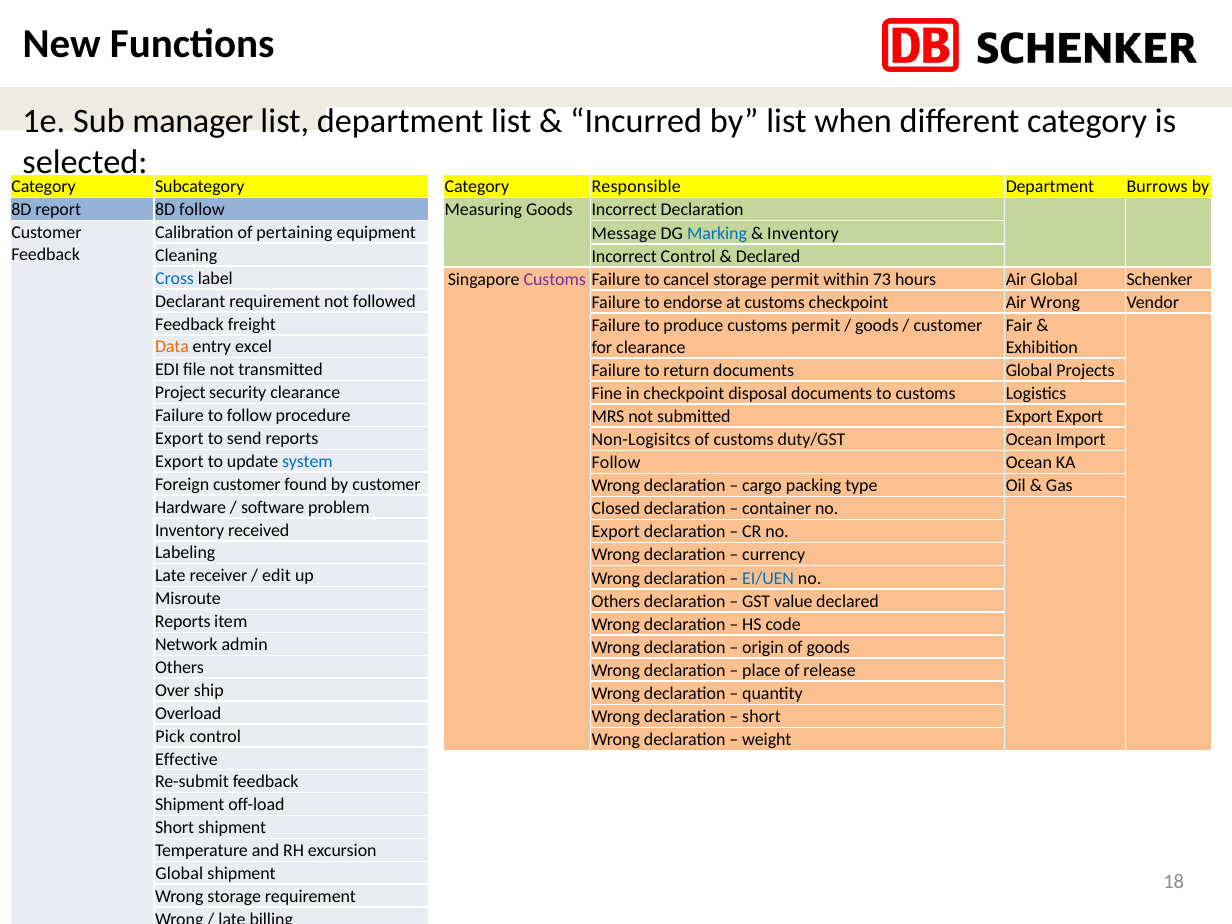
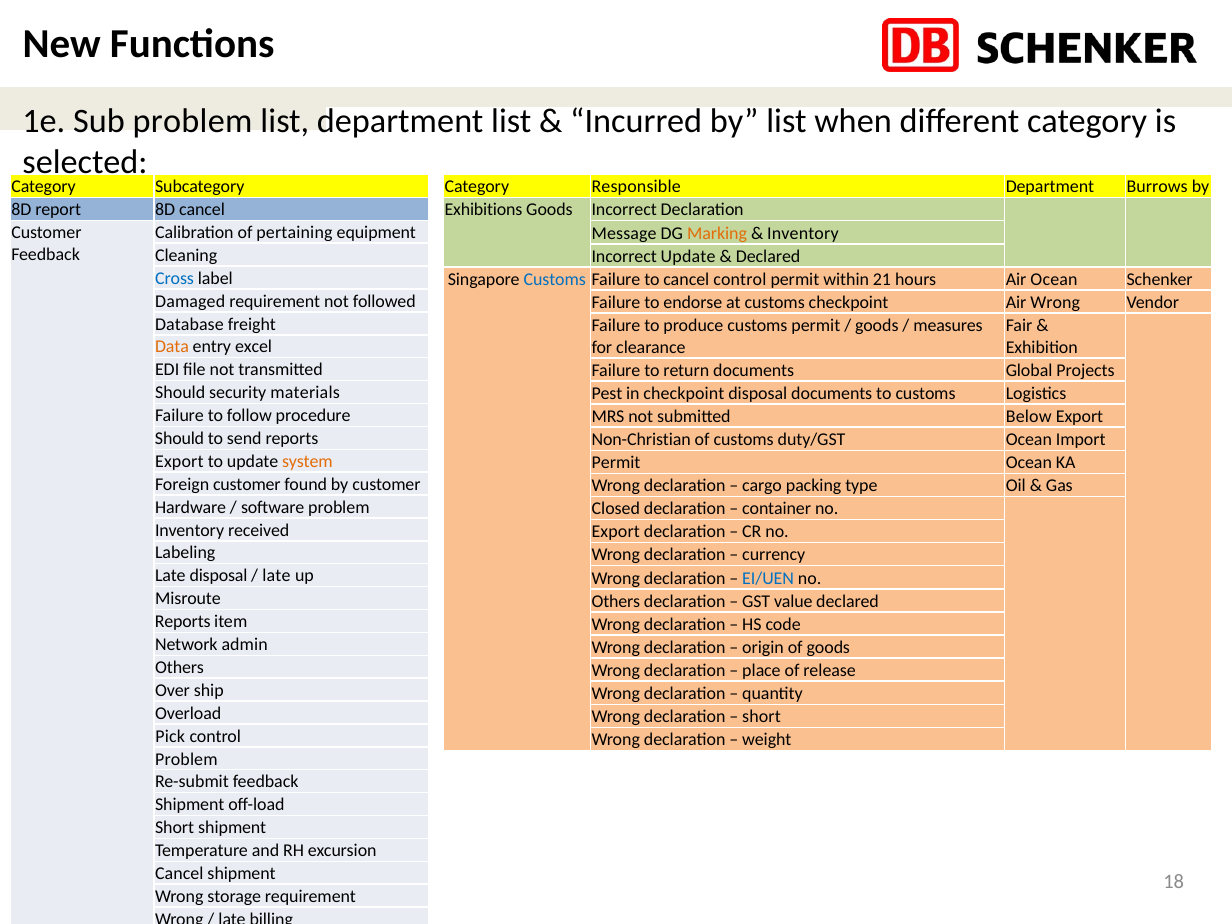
Sub manager: manager -> problem (193, 121)
8D follow: follow -> cancel (202, 210)
Measuring: Measuring -> Exhibitions (483, 210)
Marking colour: blue -> orange (717, 233)
Incorrect Control: Control -> Update (688, 256)
Customs colour: purple -> blue (555, 279)
cancel storage: storage -> control (740, 279)
73: 73 -> 21 (882, 279)
Air Global: Global -> Ocean (1054, 279)
Declarant: Declarant -> Damaged (190, 301)
Feedback: Feedback -> Database (189, 324)
customer: customer -> measures (948, 325)
Project: Project -> Should (180, 393)
security clearance: clearance -> materials (305, 393)
Fine: Fine -> Pest (607, 393)
submitted Export: Export -> Below (1029, 416)
Export: Export -> Should (180, 439)
Non-Logisitcs: Non-Logisitcs -> Non-Christian (641, 440)
system colour: blue -> orange (307, 461)
Follow: Follow -> Permit (616, 463)
Late receiver: receiver -> disposal (218, 576)
edit: edit -> late (276, 576)
Effective: Effective -> Problem (186, 759)
Global: Global -> Cancel (179, 874)
